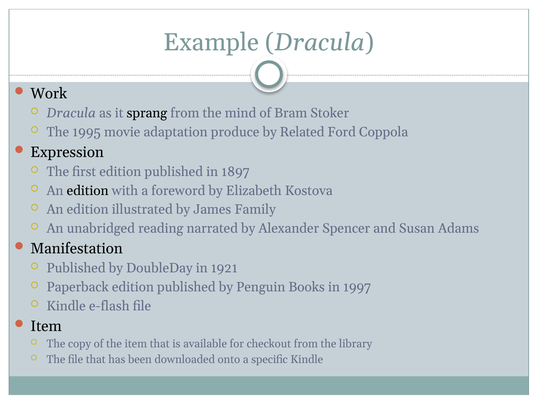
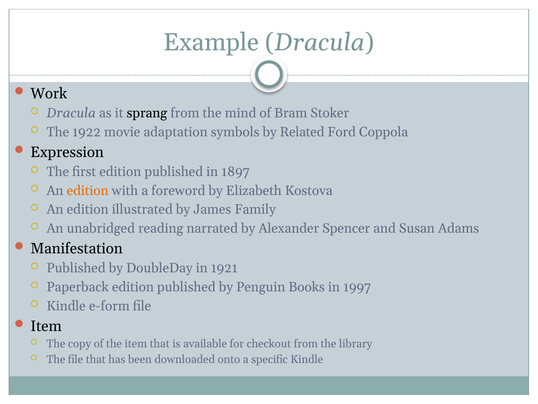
1995: 1995 -> 1922 (87, 132)
produce: produce -> symbols (235, 132)
edition colour: black -> orange (88, 190)
e-flash: e-flash -> e-form (109, 306)
